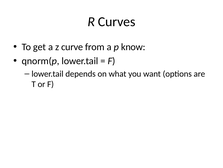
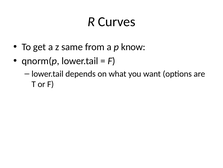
curve: curve -> same (72, 47)
